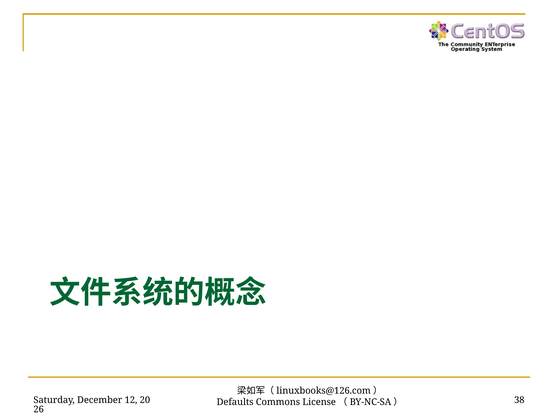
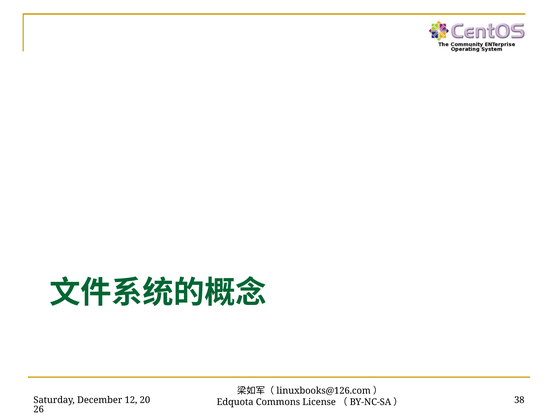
Defaults: Defaults -> Edquota (235, 401)
